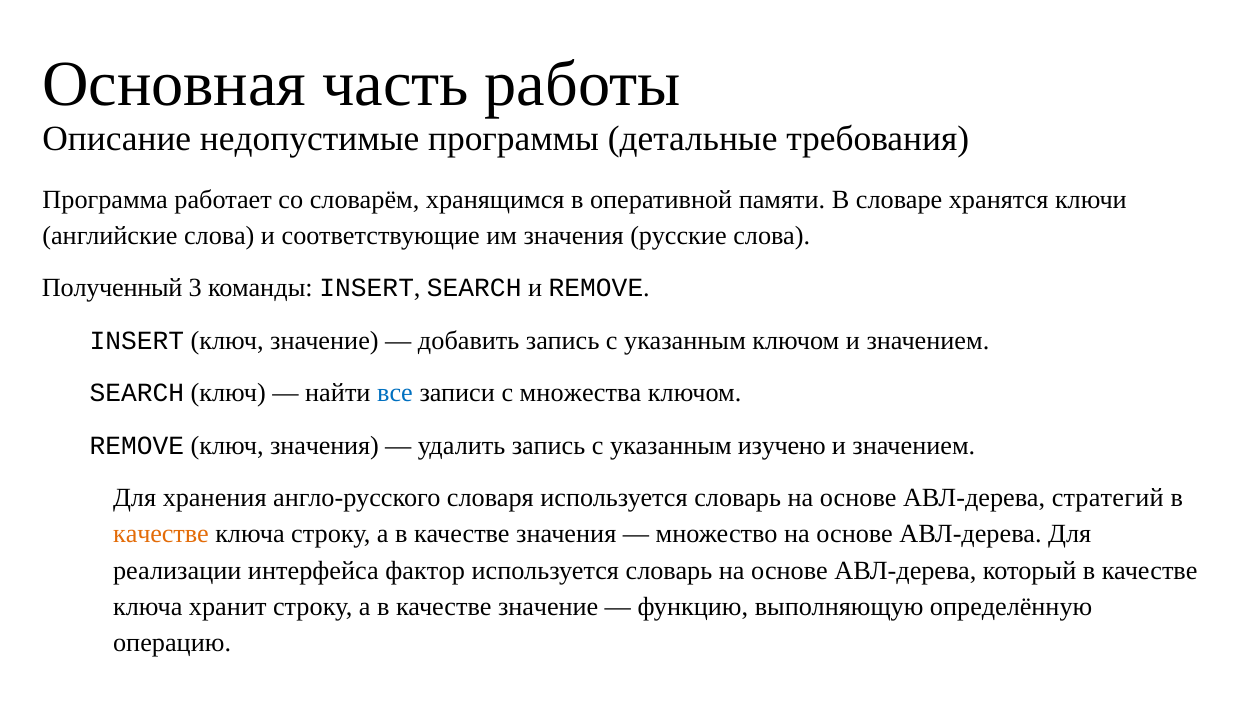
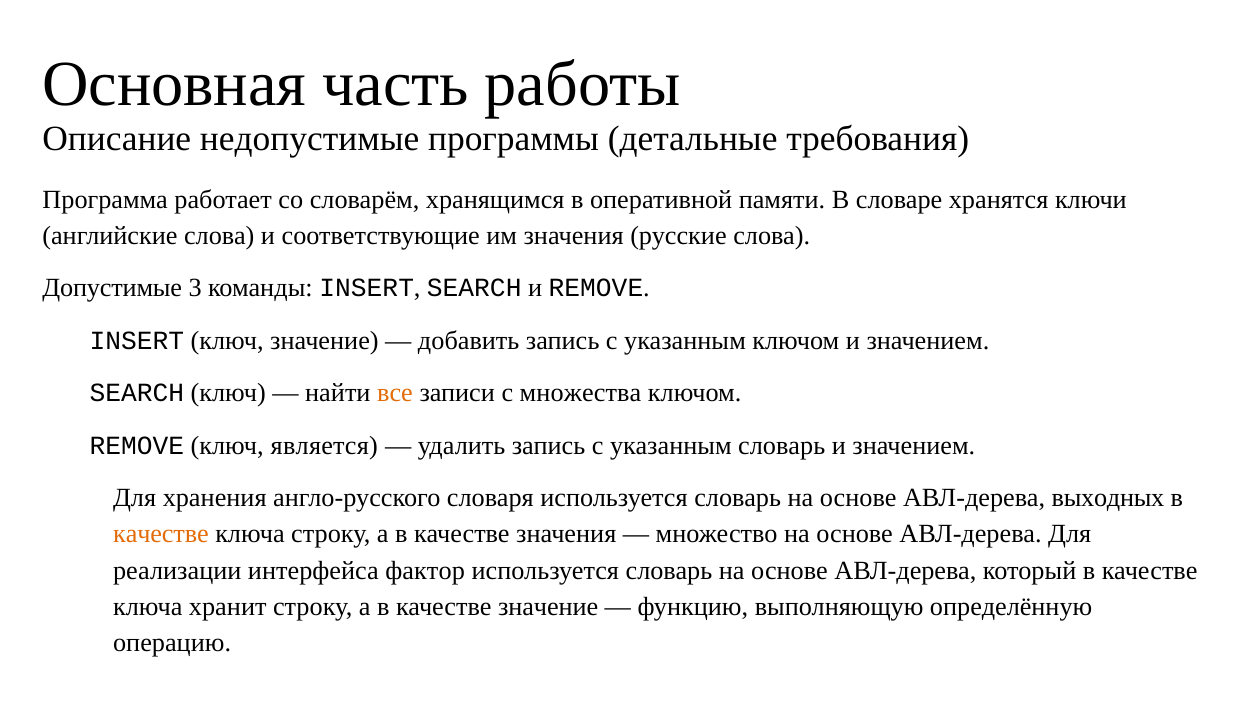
Полученный: Полученный -> Допустимые (112, 288)
все colour: blue -> orange (395, 393)
ключ значения: значения -> является (324, 446)
указанным изучено: изучено -> словарь (782, 446)
стратегий: стратегий -> выходных (1108, 498)
